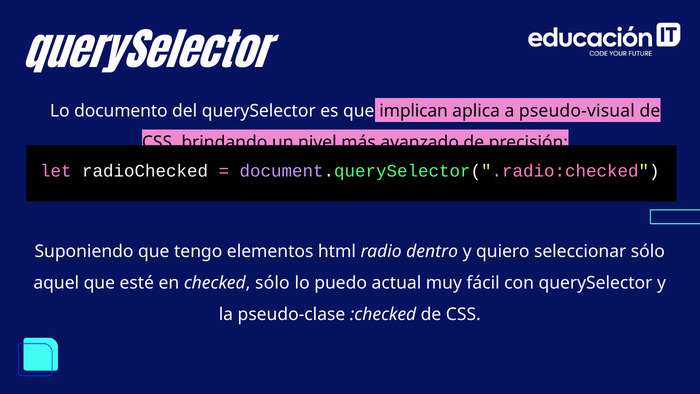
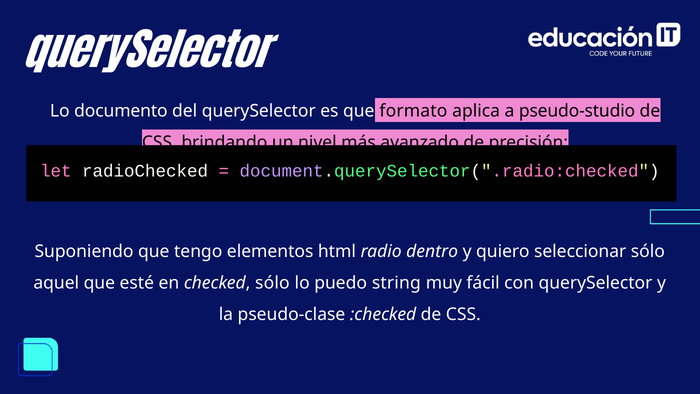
implican: implican -> formato (413, 111)
pseudo-visual: pseudo-visual -> pseudo-studio (577, 111)
actual: actual -> string (396, 283)
